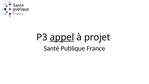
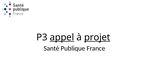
projet underline: none -> present (97, 37)
